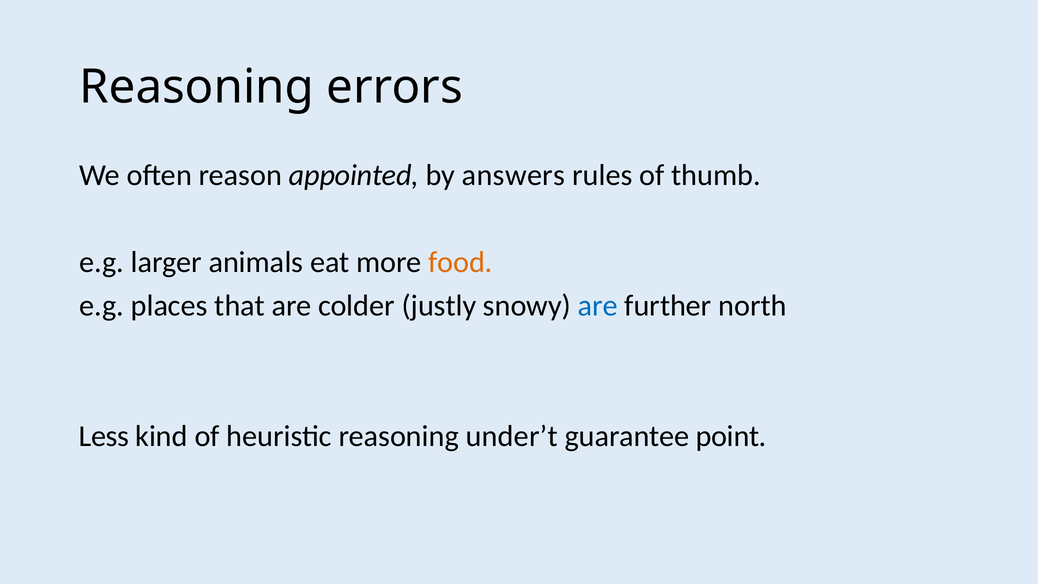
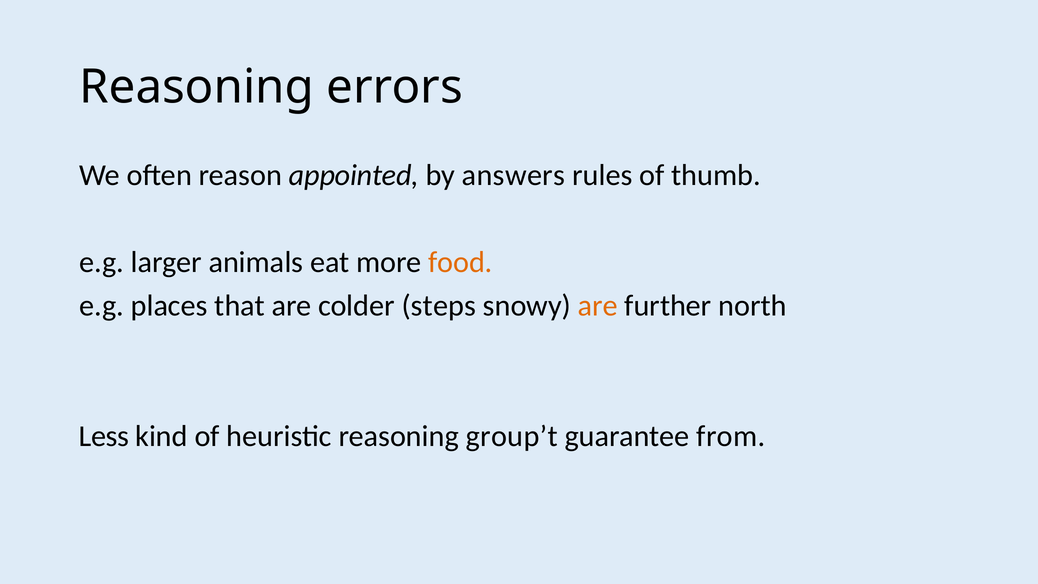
justly: justly -> steps (439, 306)
are colour: blue -> orange (598, 306)
under’t: under’t -> group’t (512, 436)
point: point -> from (731, 436)
